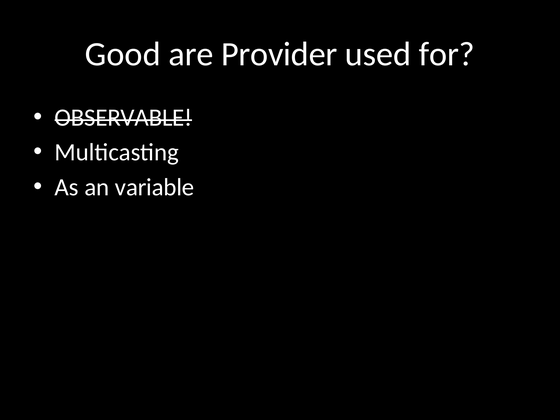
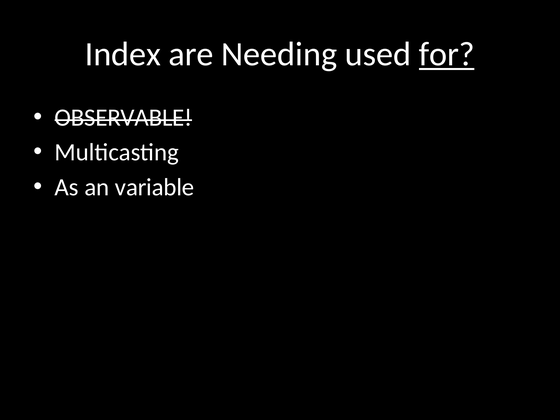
Good: Good -> Index (123, 54)
Provider: Provider -> Needing (279, 54)
for underline: none -> present (447, 54)
